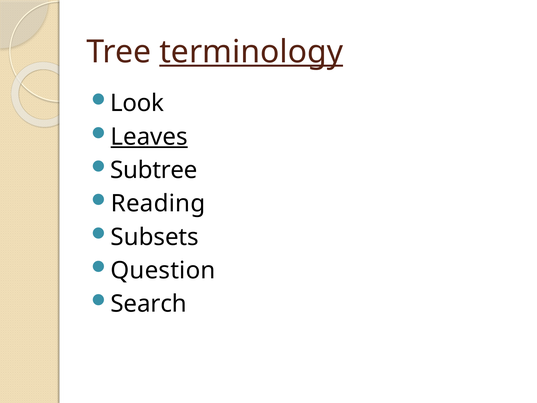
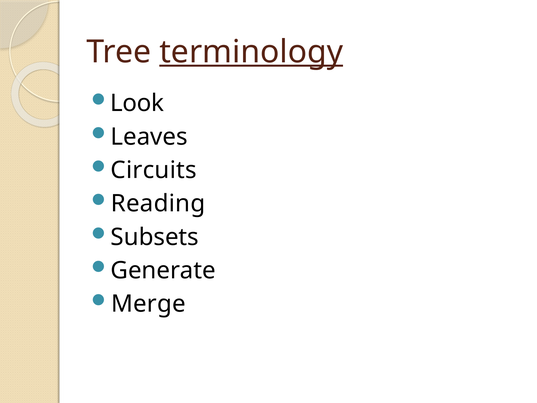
Leaves underline: present -> none (149, 137)
Subtree: Subtree -> Circuits (154, 170)
Question: Question -> Generate (163, 270)
Search: Search -> Merge (148, 304)
